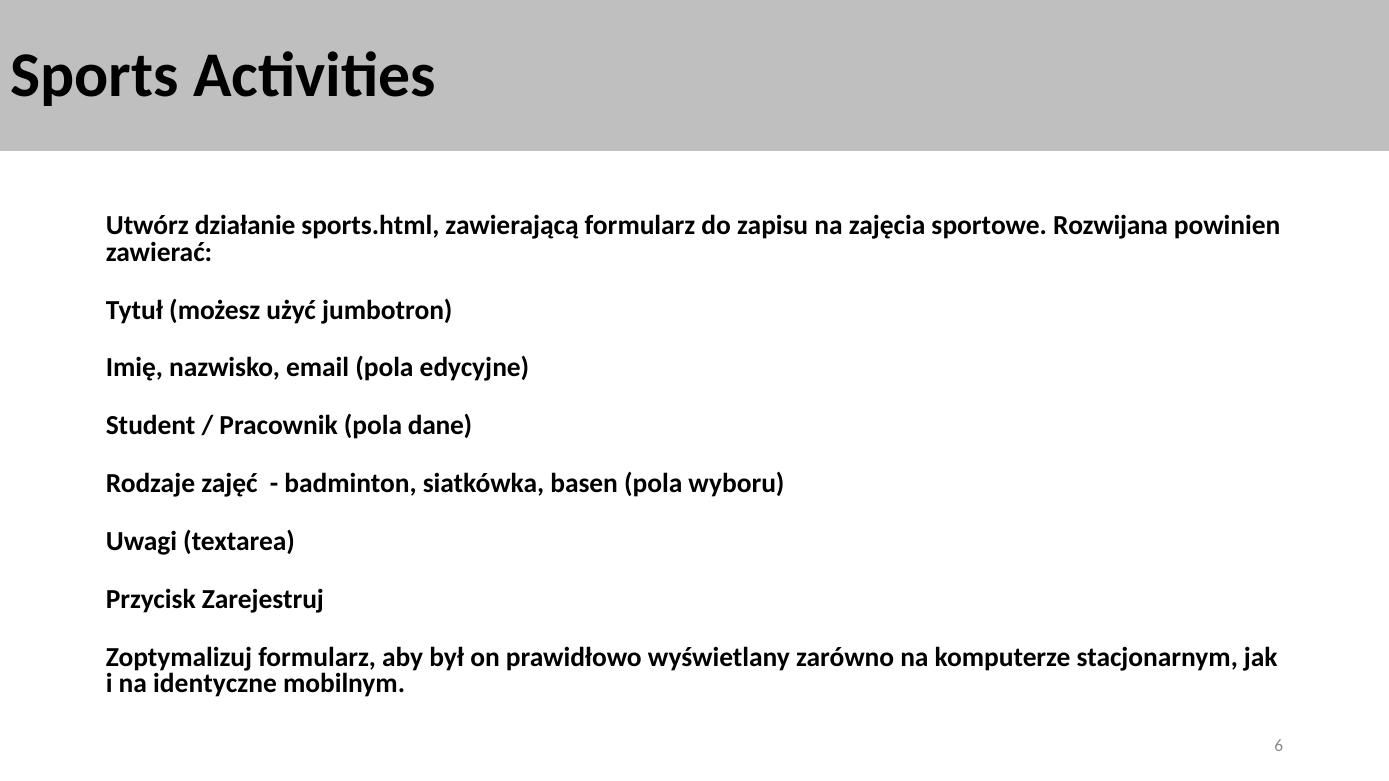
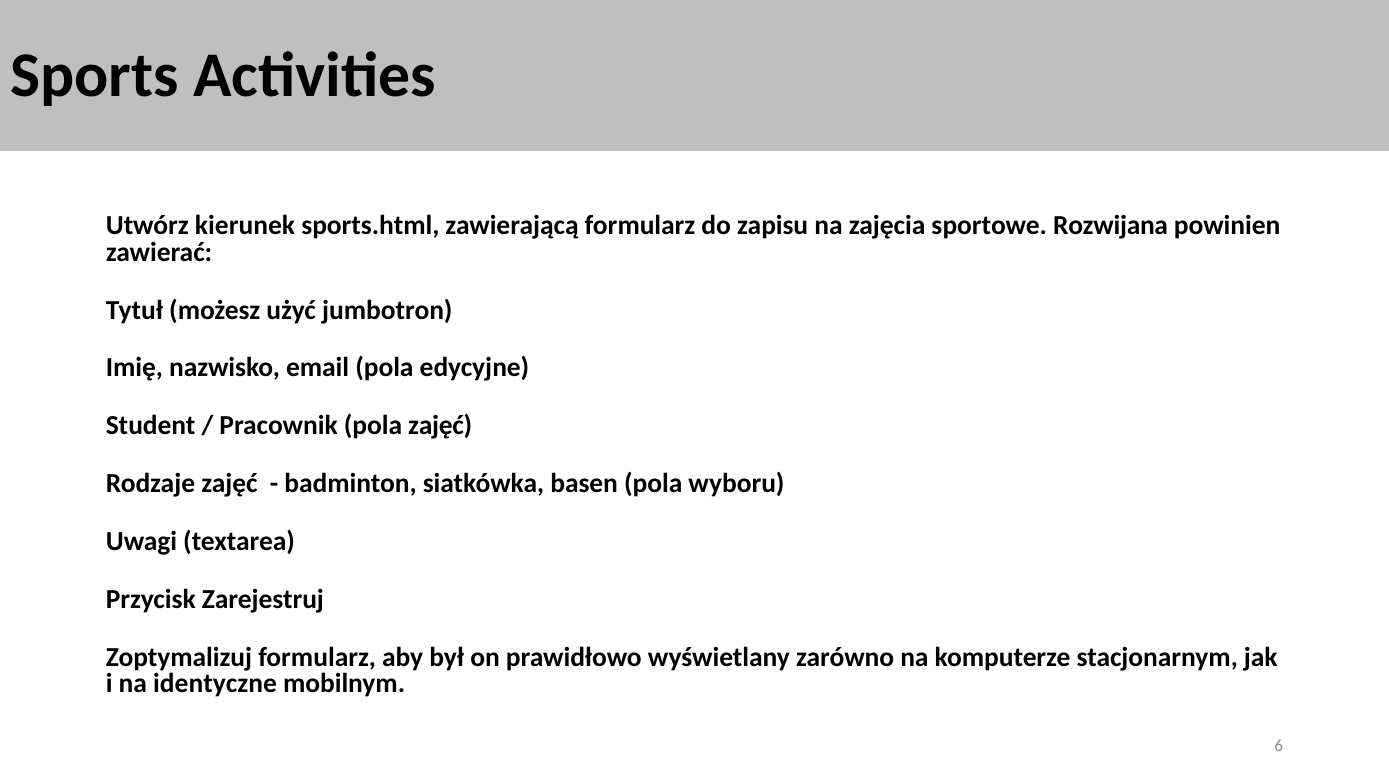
działanie: działanie -> kierunek (245, 225)
pola dane: dane -> zajęć (440, 426)
